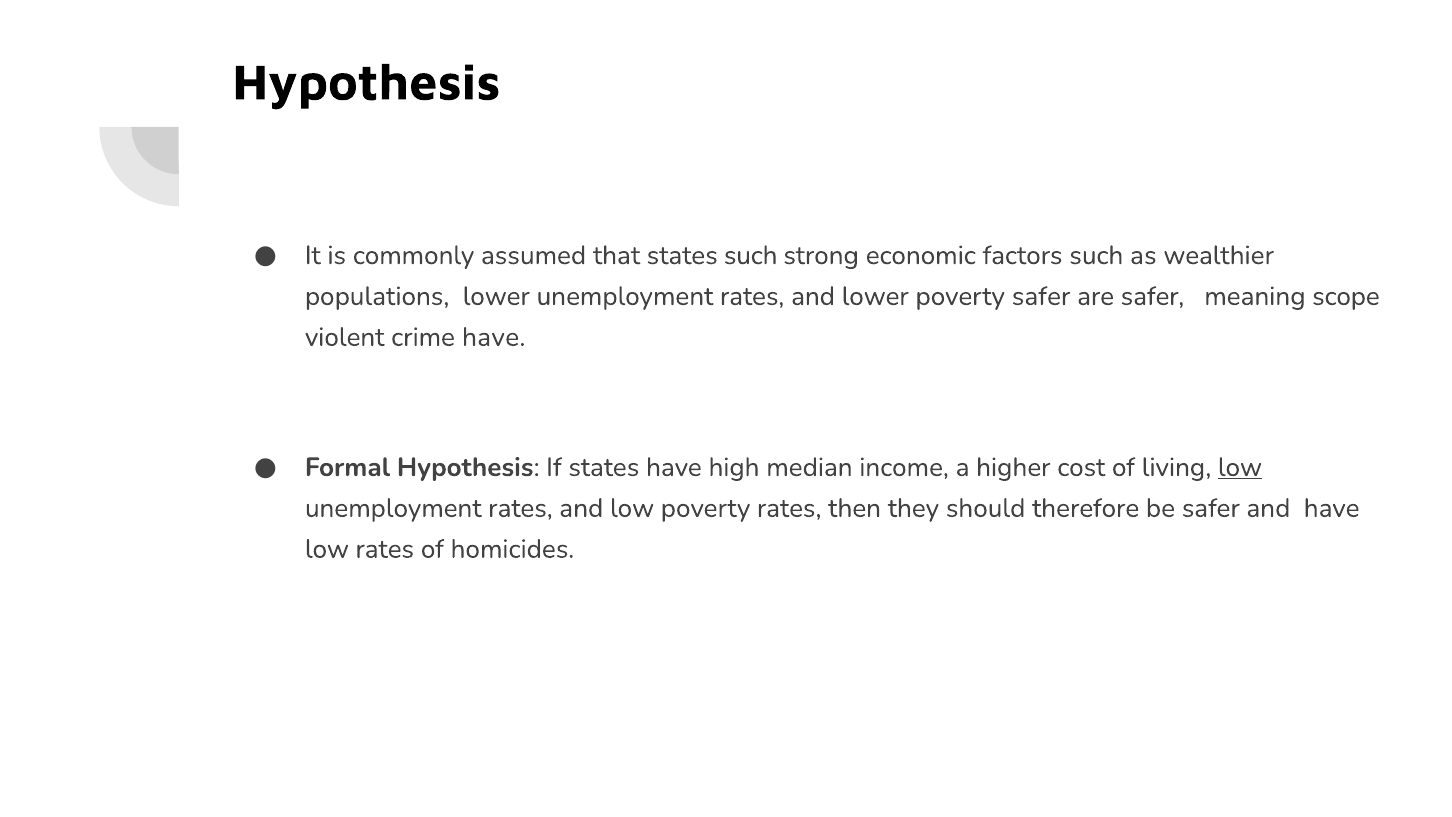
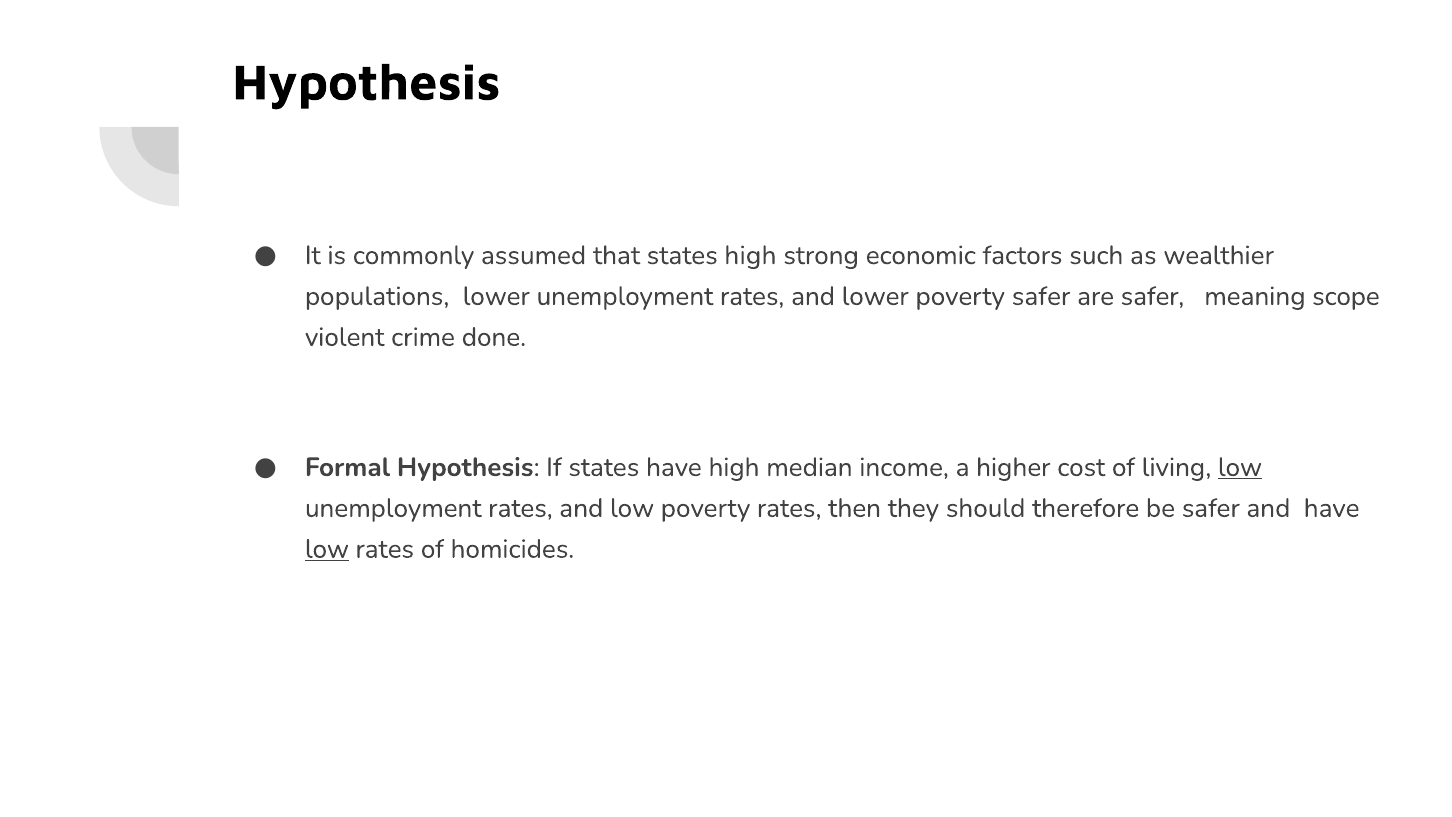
states such: such -> high (750, 255)
crime have: have -> done (494, 337)
low underline: none -> present (327, 549)
